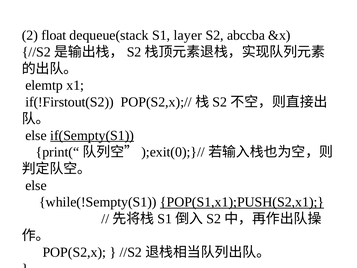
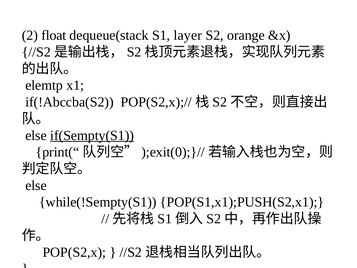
abccba: abccba -> orange (246, 35)
if(!Firstout(S2: if(!Firstout(S2 -> if(!Abccba(S2 (69, 102)
POP(S1,x1);PUSH(S2,x1 underline: present -> none (242, 202)
